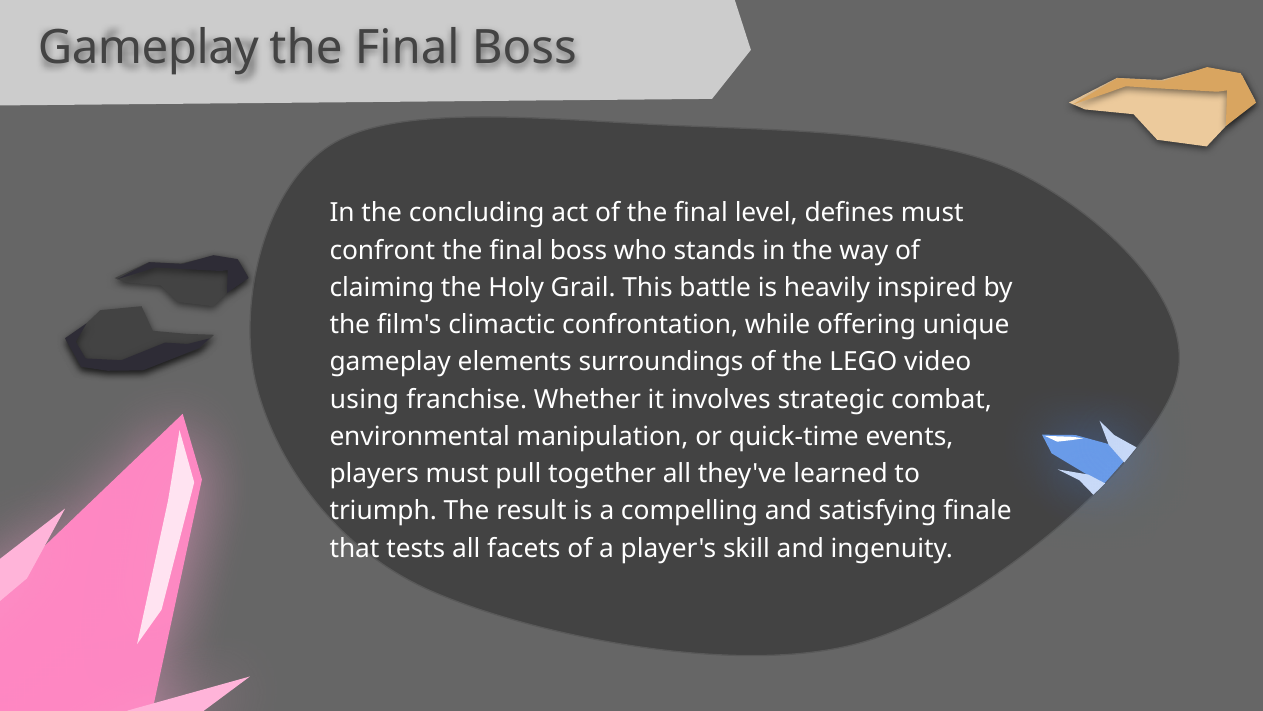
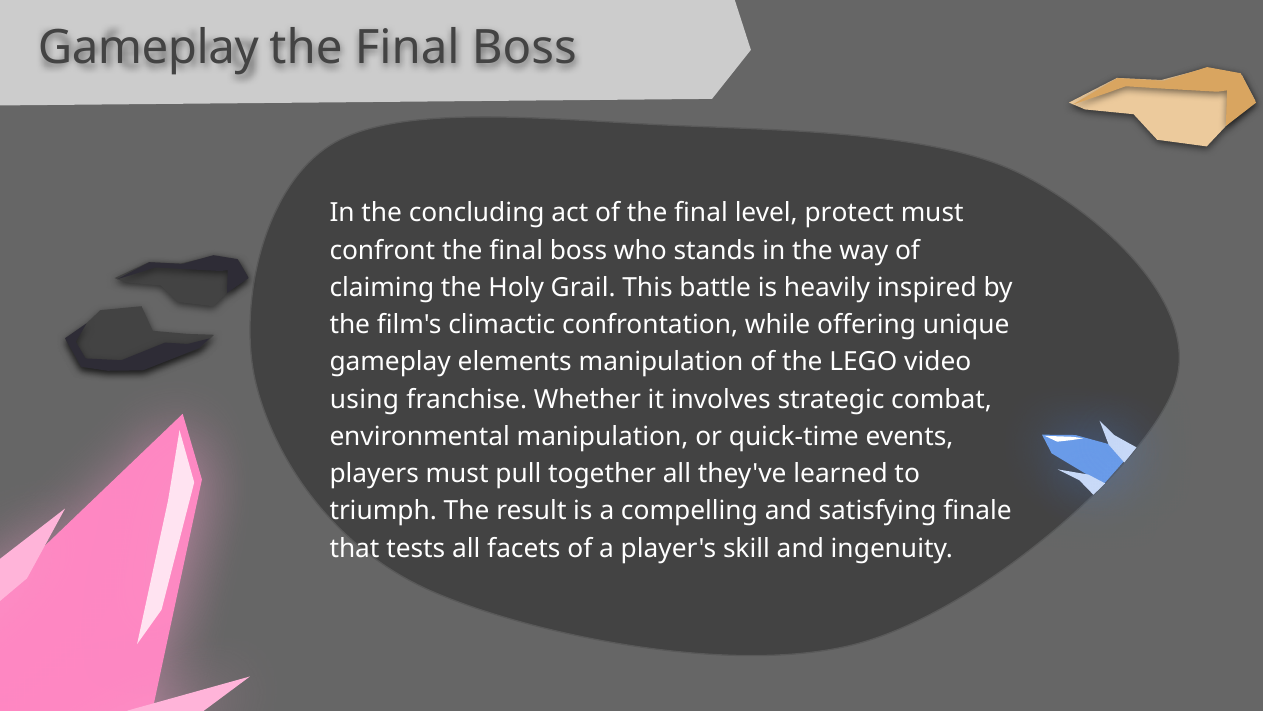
defines: defines -> protect (849, 213)
elements surroundings: surroundings -> manipulation (661, 362)
